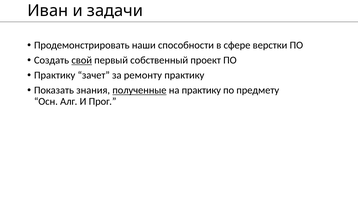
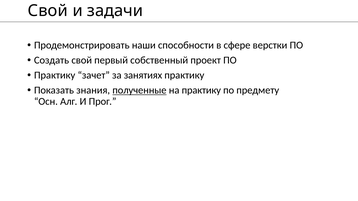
Иван: Иван -> Свой (48, 11)
свой underline: present -> none (82, 60)
ремонту: ремонту -> занятиях (143, 75)
